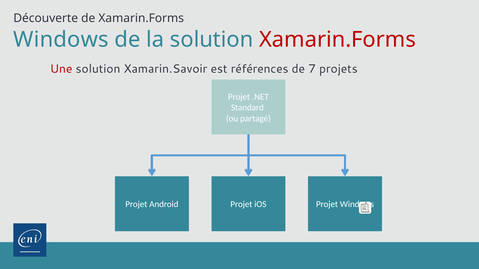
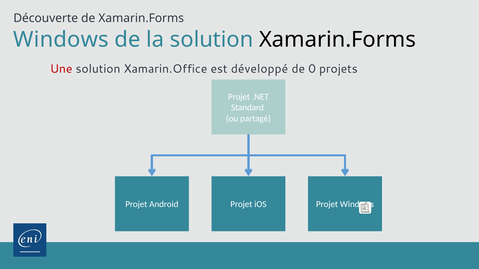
Xamarin.Forms colour: red -> black (338, 40)
Xamarin.Savoir: Xamarin.Savoir -> Xamarin.Office (165, 69)
références: références -> développé (260, 69)
7: 7 -> 0 (312, 69)
